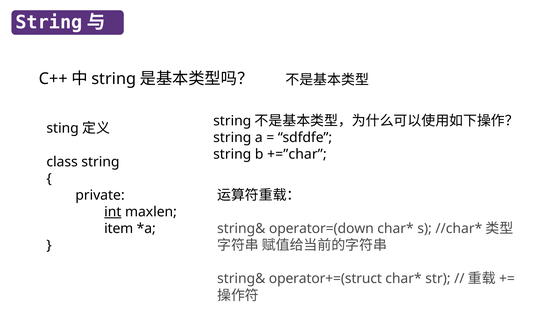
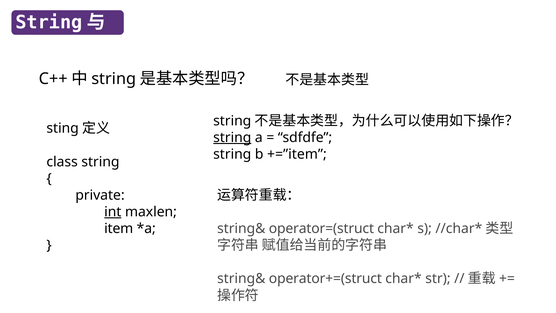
string underline: none -> present (232, 137)
+=”char: +=”char -> +=”item (297, 154)
operator=(down: operator=(down -> operator=(struct (321, 228)
